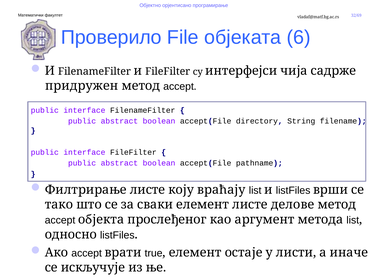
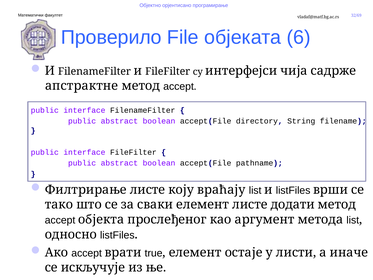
придружен: придружен -> апстрактне (82, 86)
делове: делове -> додати (293, 204)
